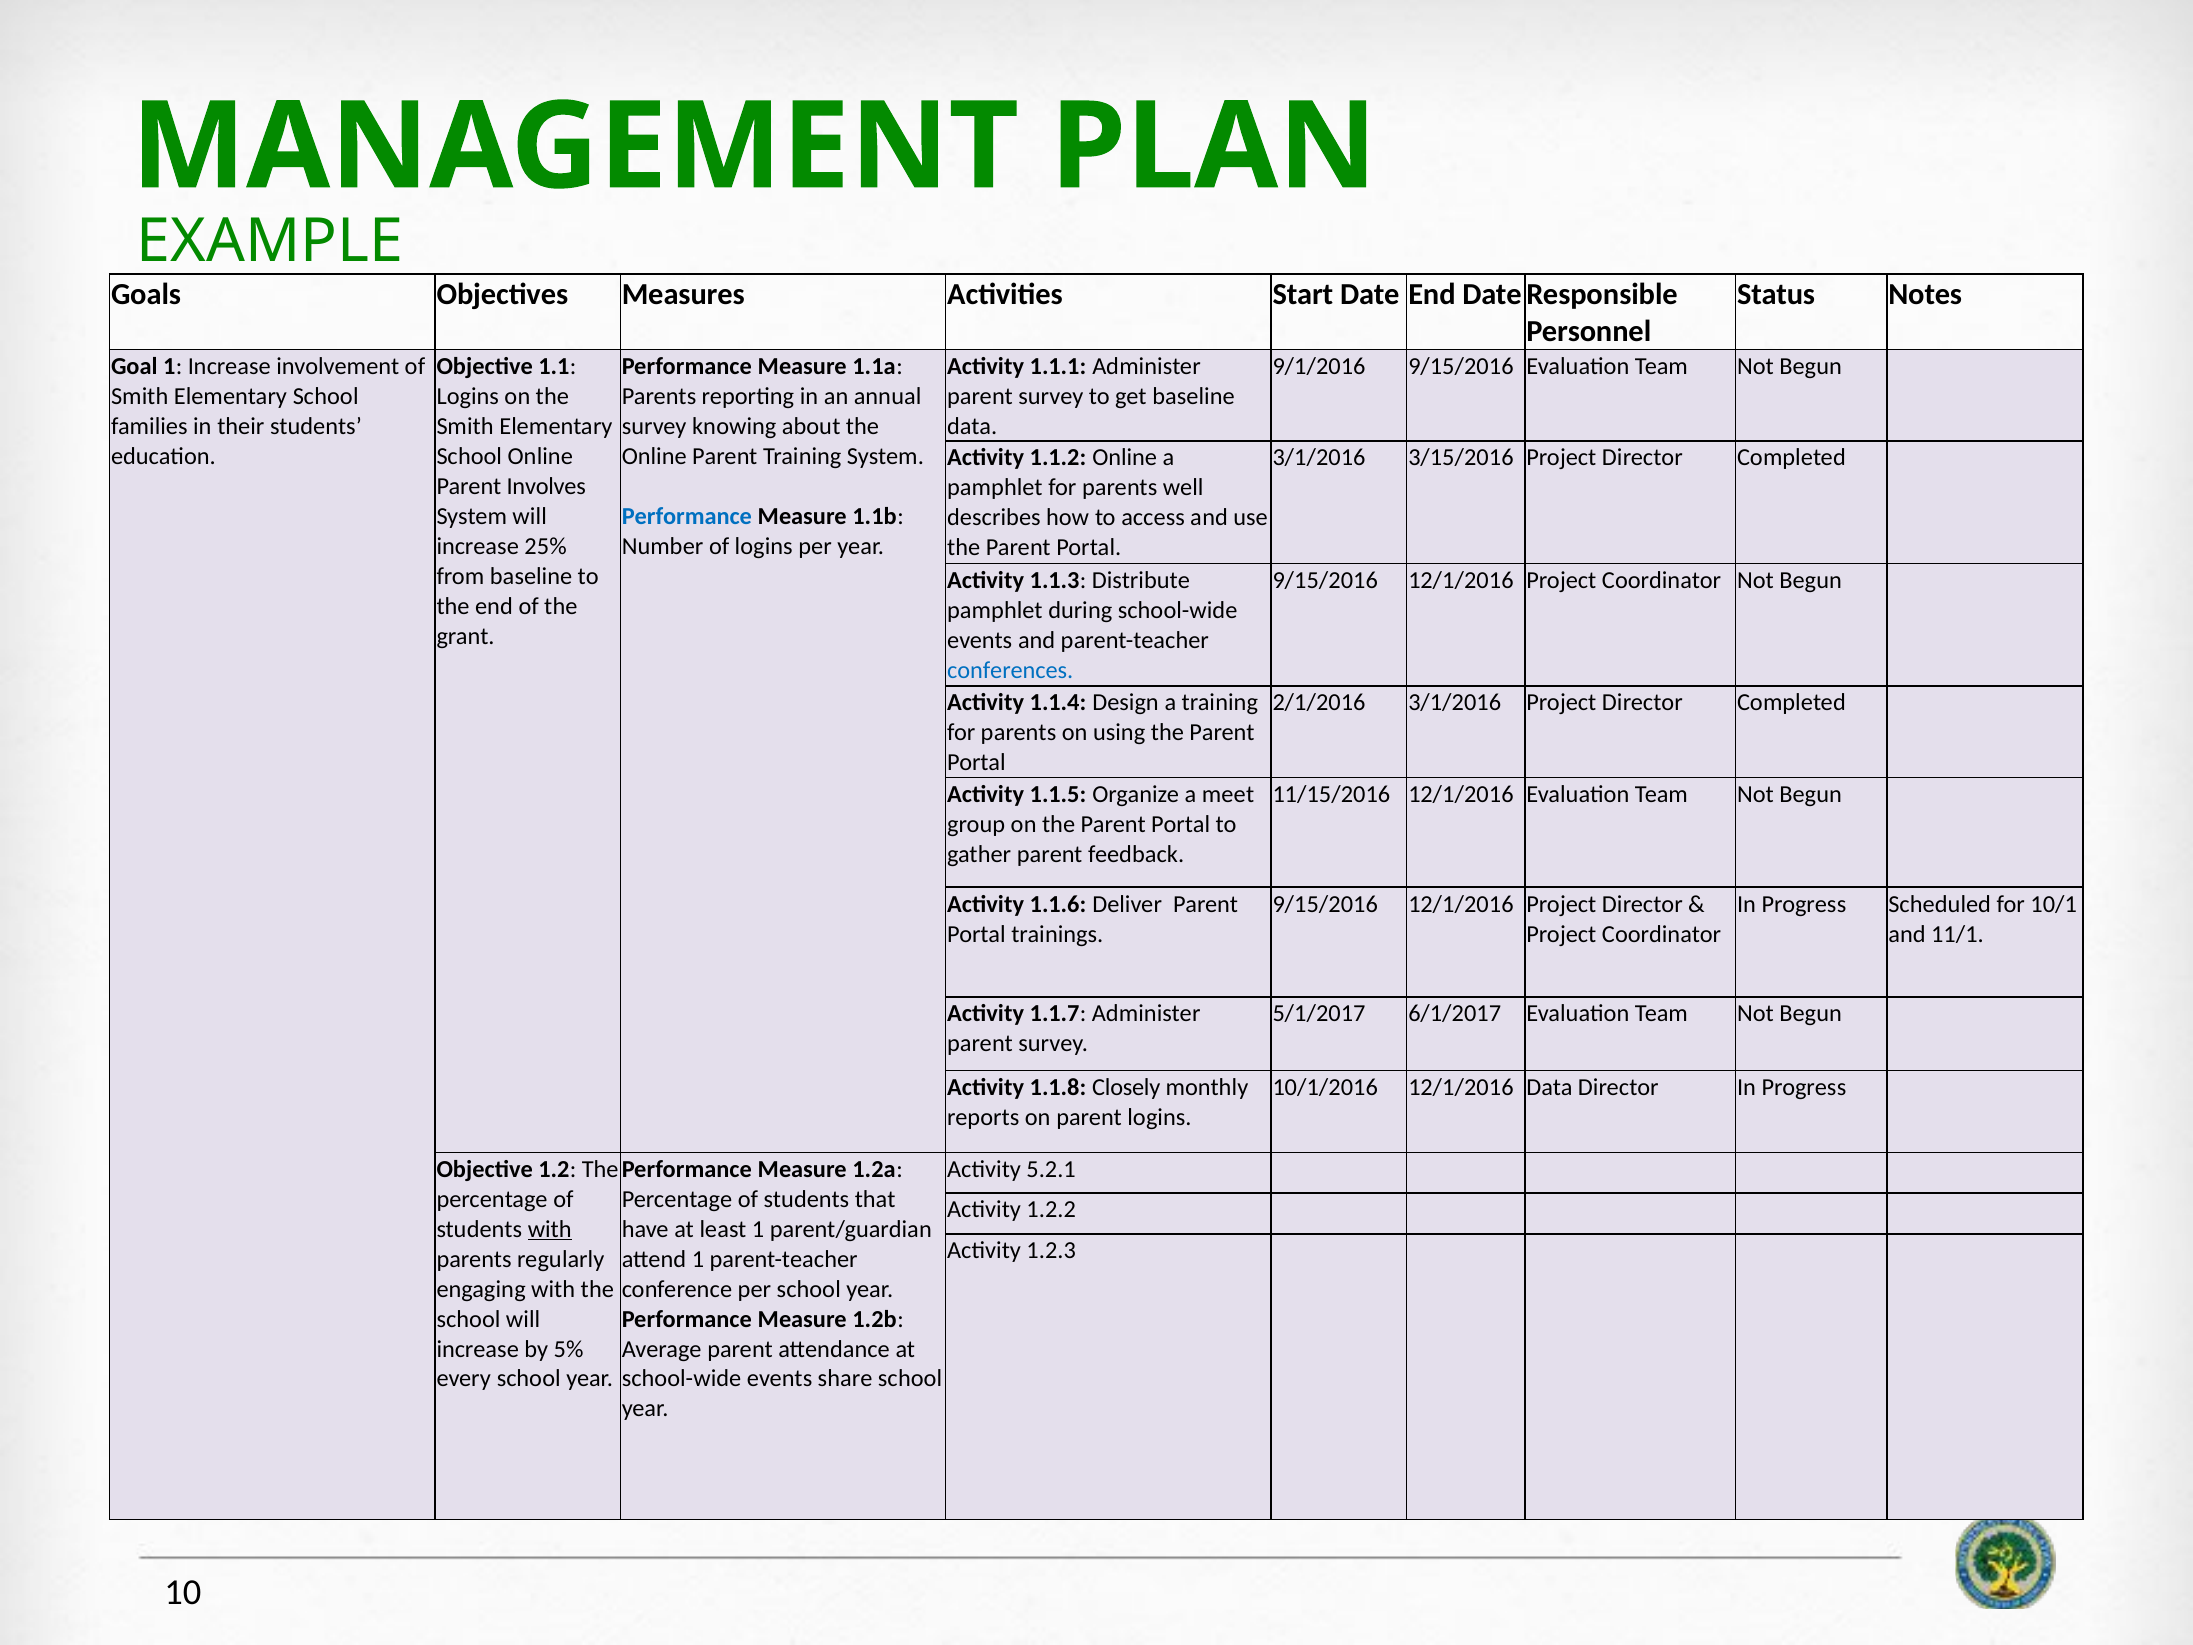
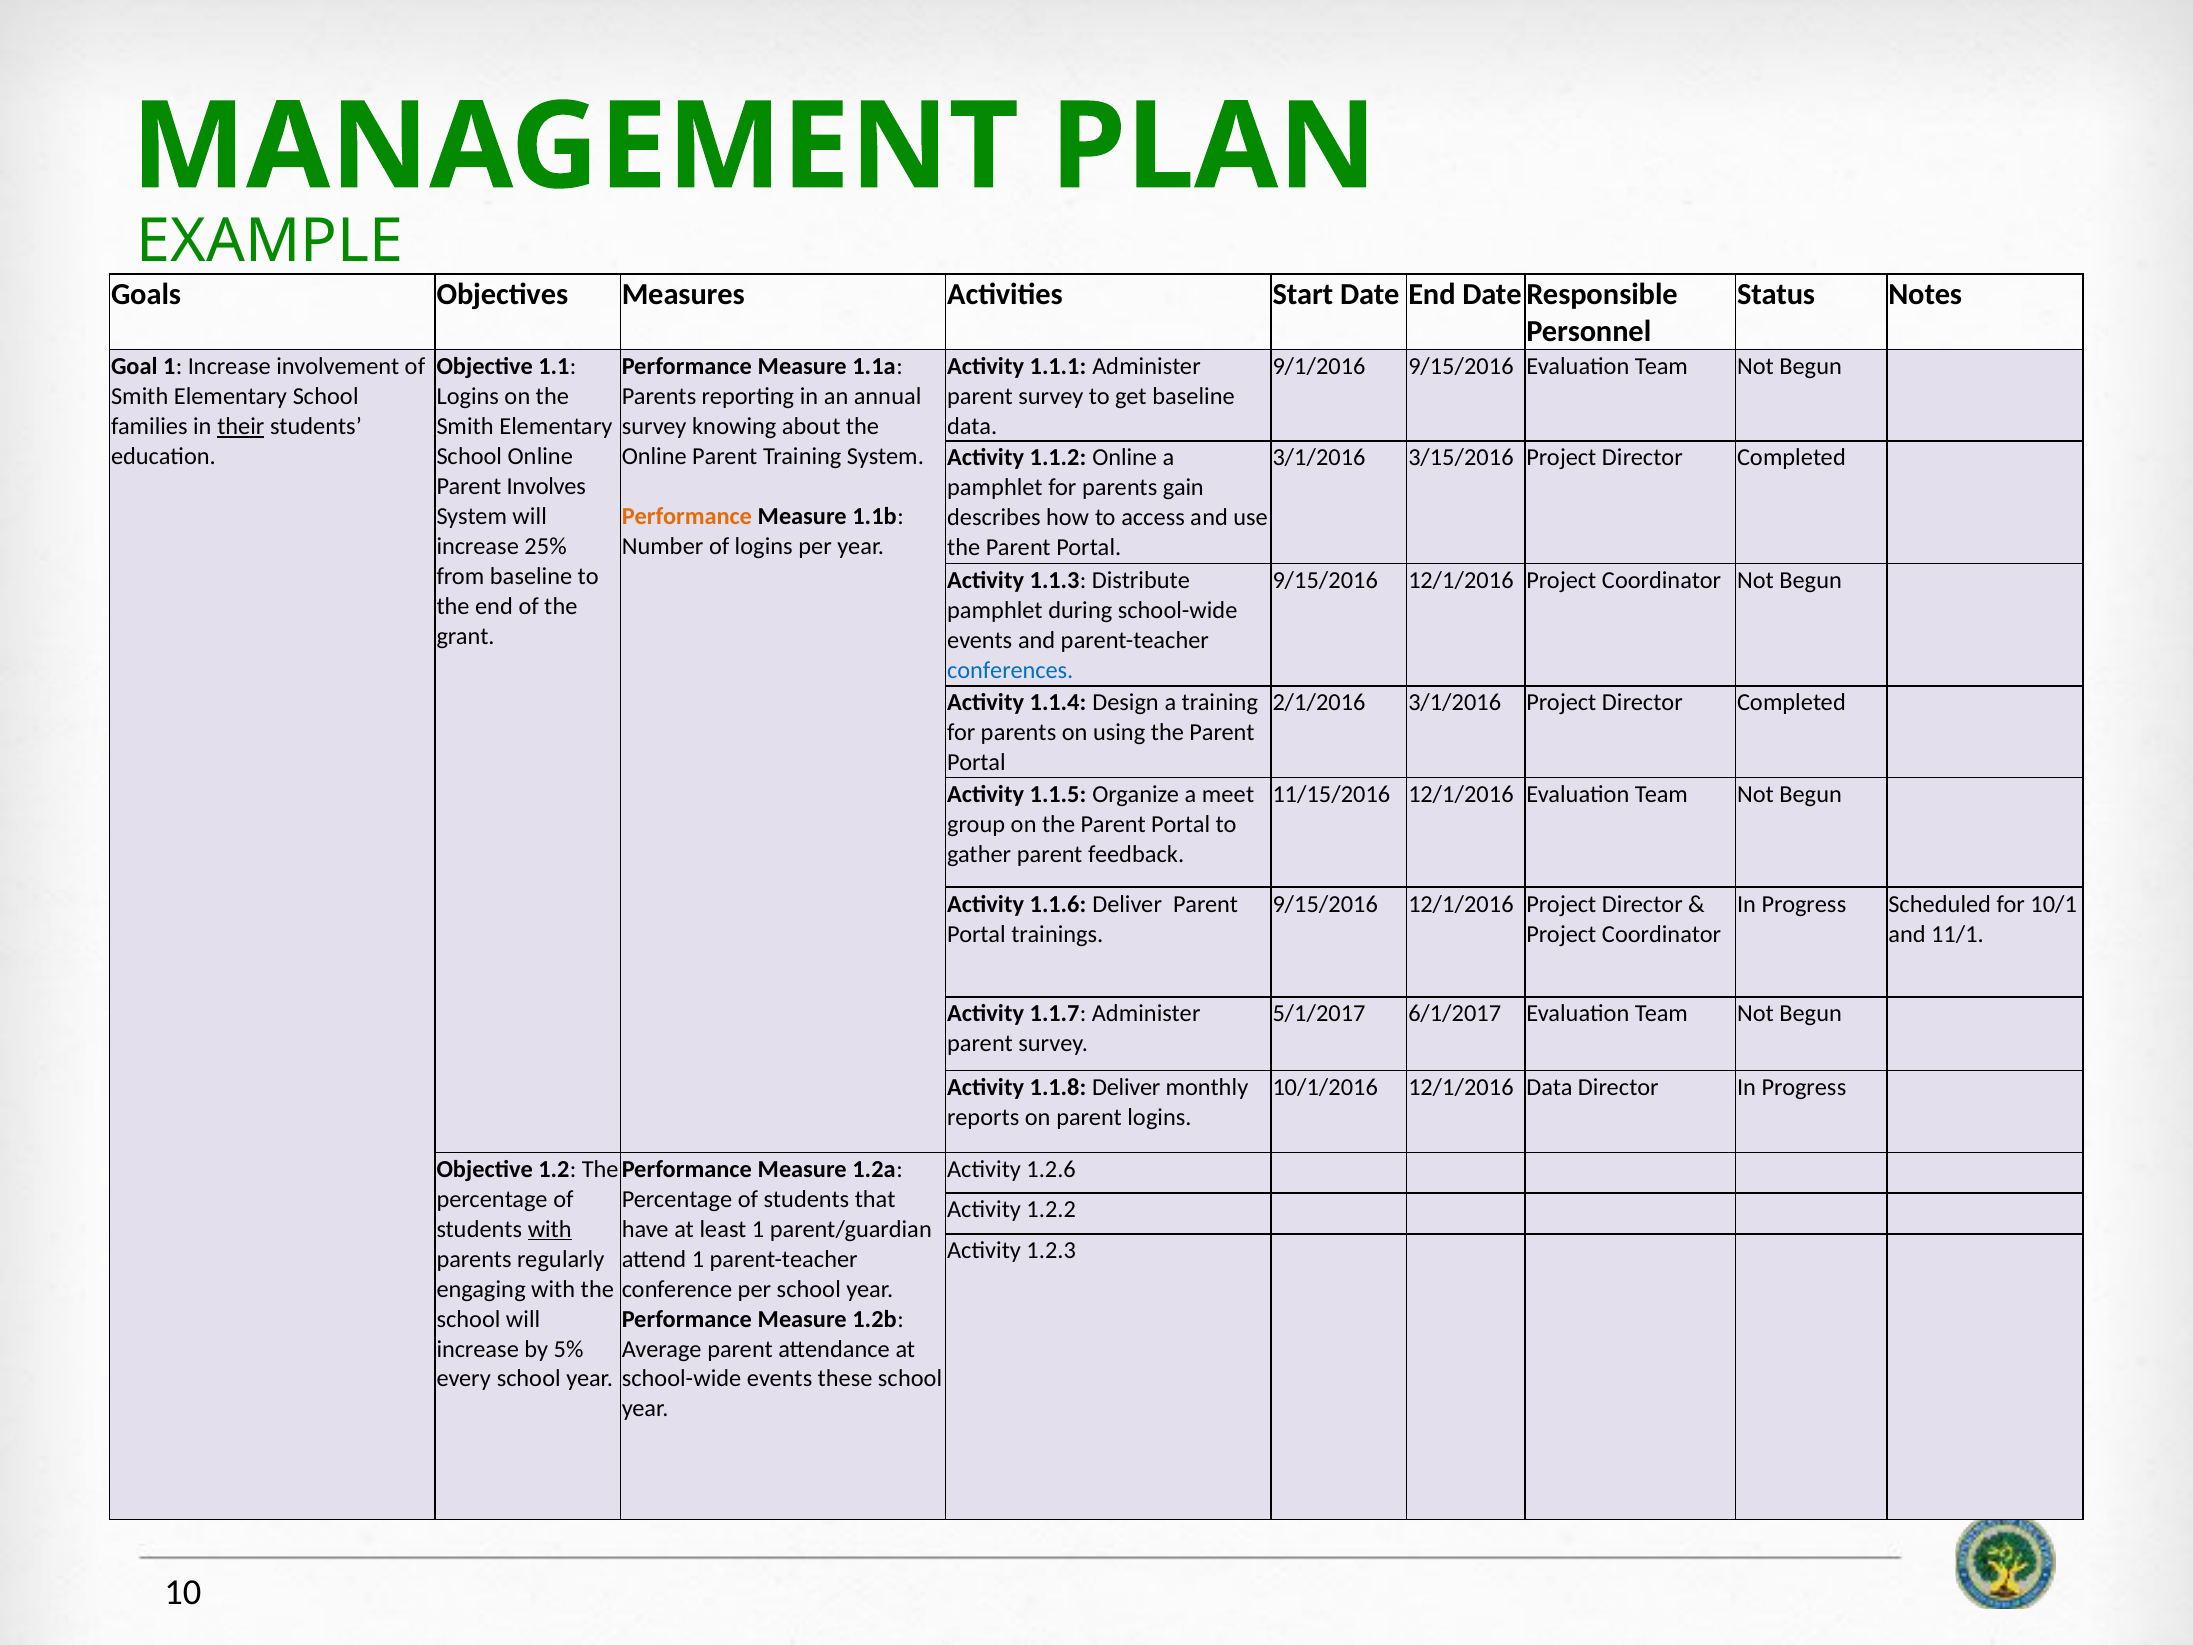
their underline: none -> present (241, 426)
well: well -> gain (1183, 488)
Performance colour: blue -> orange (687, 516)
1.1.8 Closely: Closely -> Deliver (1126, 1087)
5.2.1: 5.2.1 -> 1.2.6 (1051, 1169)
share: share -> these (845, 1379)
